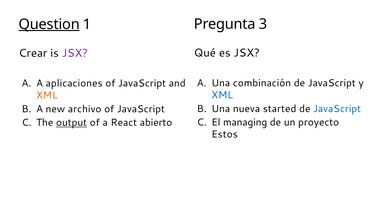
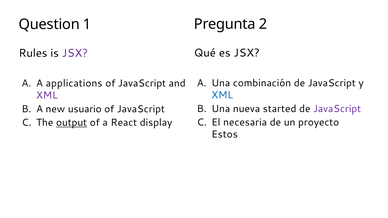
3: 3 -> 2 (263, 24)
Question underline: present -> none (49, 24)
Crear: Crear -> Rules (33, 53)
aplicaciones: aplicaciones -> applications (74, 83)
XML colour: orange -> purple (47, 95)
JavaScript colour: blue -> purple (337, 109)
archivo: archivo -> usuario (85, 109)
managing: managing -> necesaria (245, 122)
abierto: abierto -> display (156, 123)
